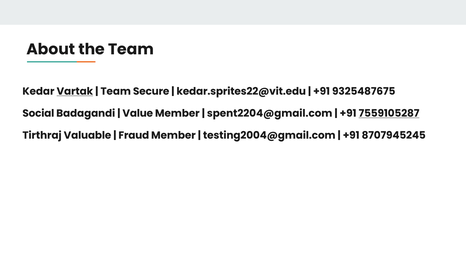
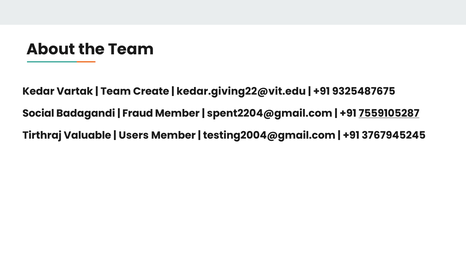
Vartak underline: present -> none (75, 91)
Secure: Secure -> Create (151, 91)
kedar.sprites22@vit.edu: kedar.sprites22@vit.edu -> kedar.giving22@vit.edu (241, 91)
Value: Value -> Fraud (138, 113)
Fraud: Fraud -> Users (134, 135)
8707945245: 8707945245 -> 3767945245 (394, 135)
